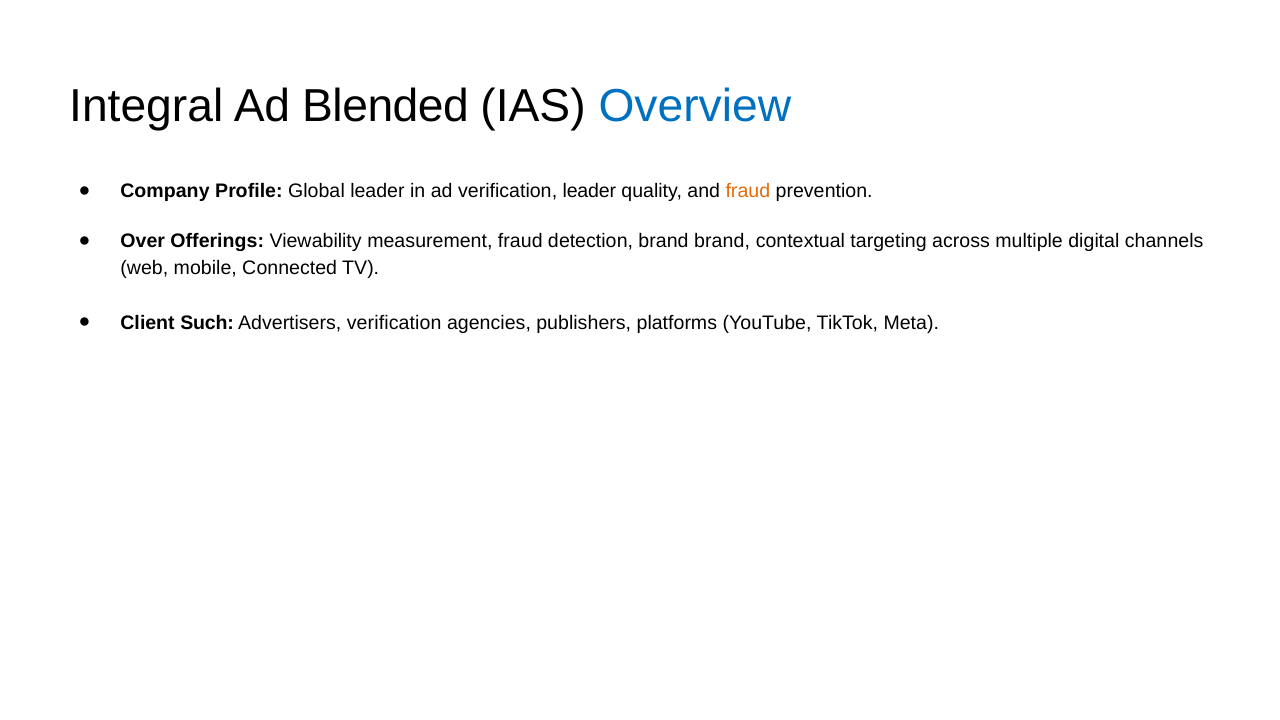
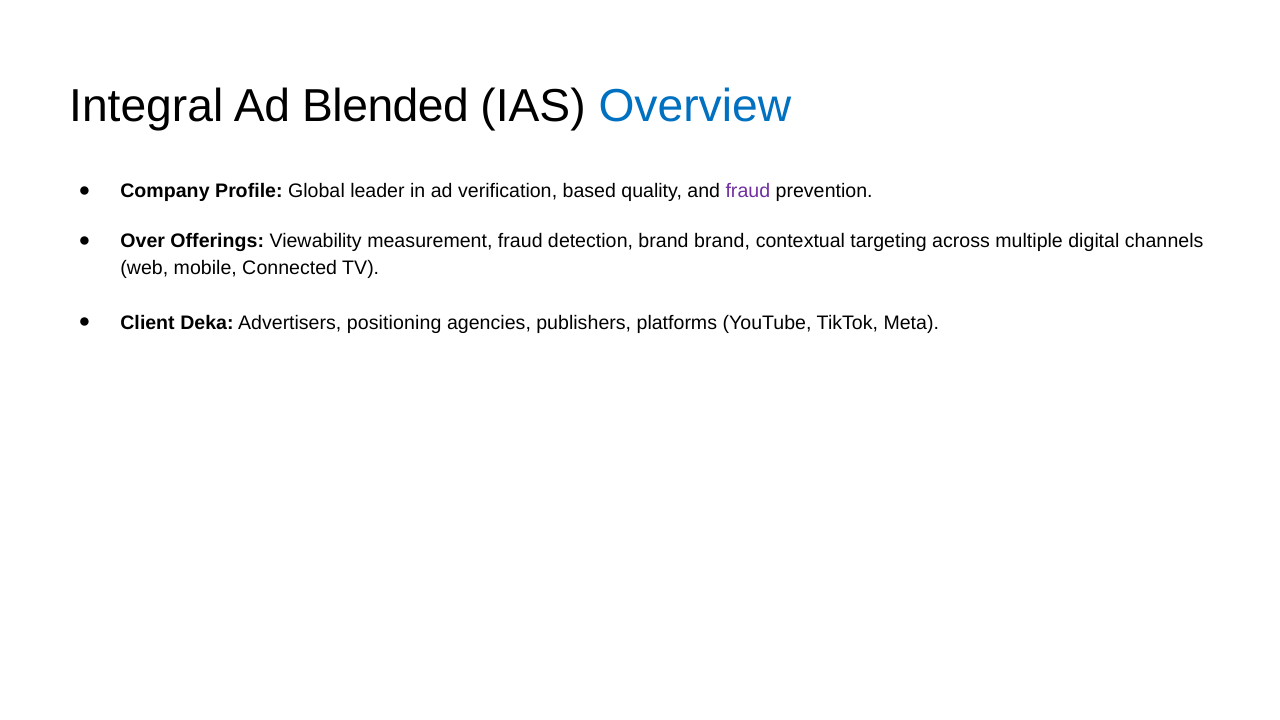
verification leader: leader -> based (589, 191)
fraud colour: orange -> purple (748, 191)
Such: Such -> Deka (207, 323)
Advertisers verification: verification -> positioning (394, 323)
